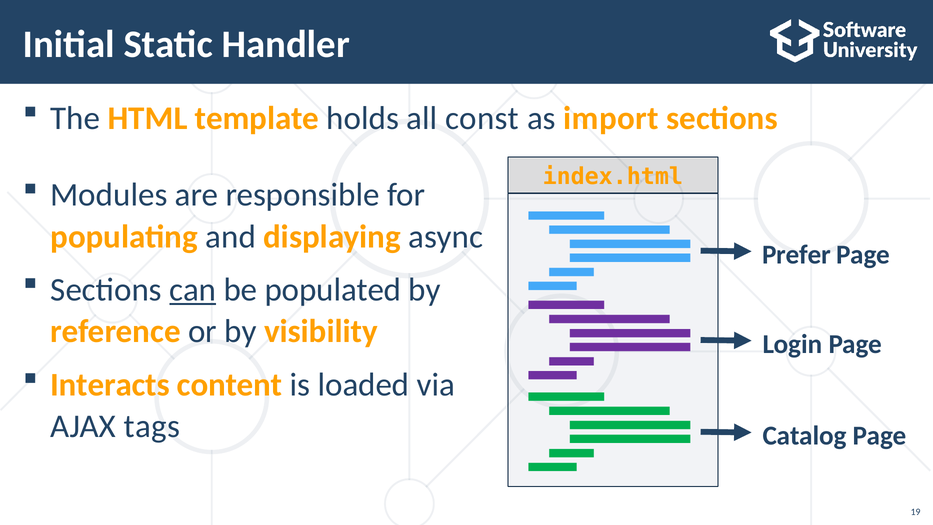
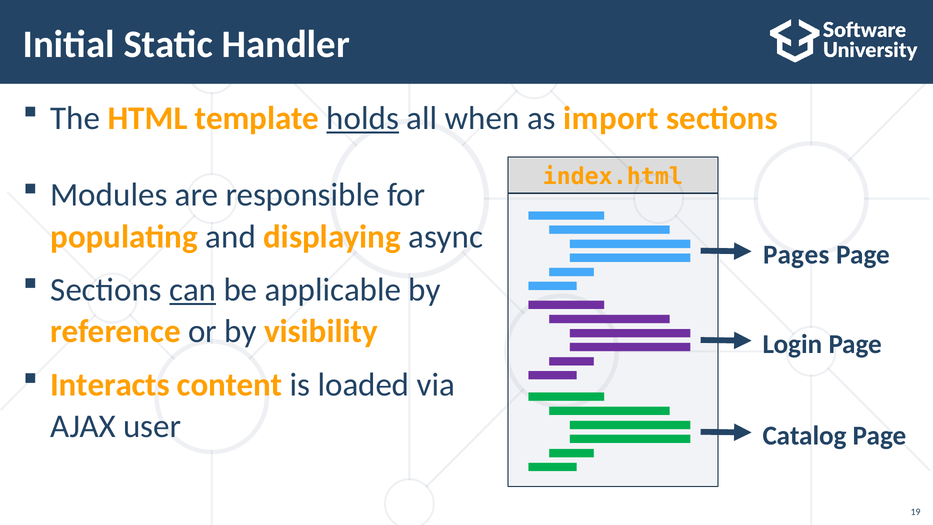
holds underline: none -> present (363, 118)
const: const -> when (482, 118)
Prefer: Prefer -> Pages (796, 255)
populated: populated -> applicable (333, 290)
tags: tags -> user (152, 426)
